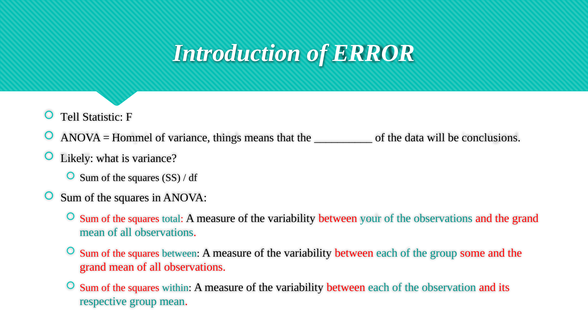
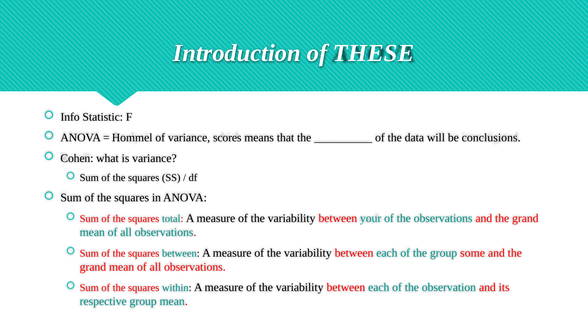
ERROR: ERROR -> THESE (373, 53)
Tell: Tell -> Info (70, 117)
things: things -> scores (227, 138)
Likely: Likely -> Cohen (77, 158)
